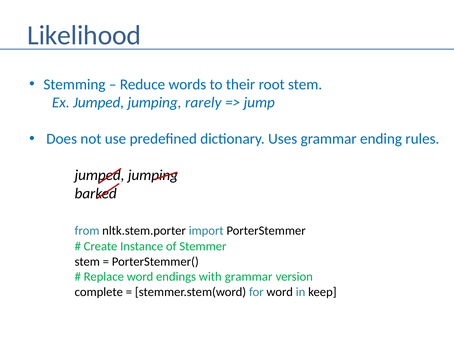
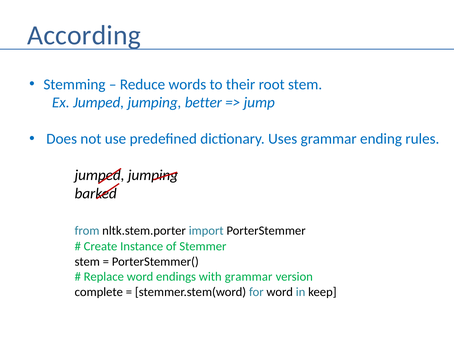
Likelihood: Likelihood -> According (84, 35)
rarely: rarely -> better (203, 102)
